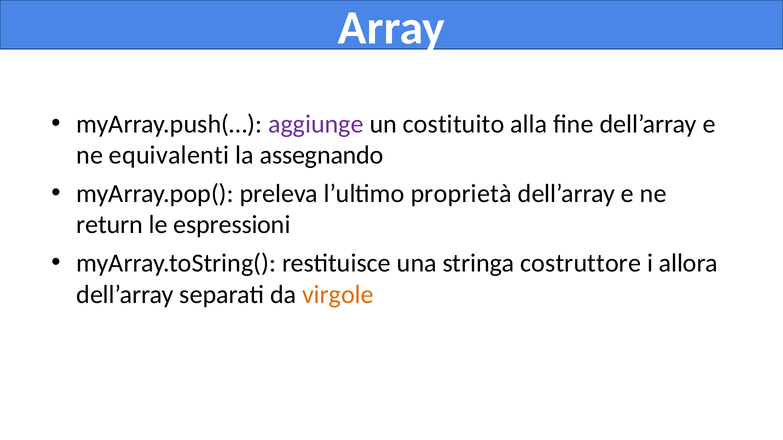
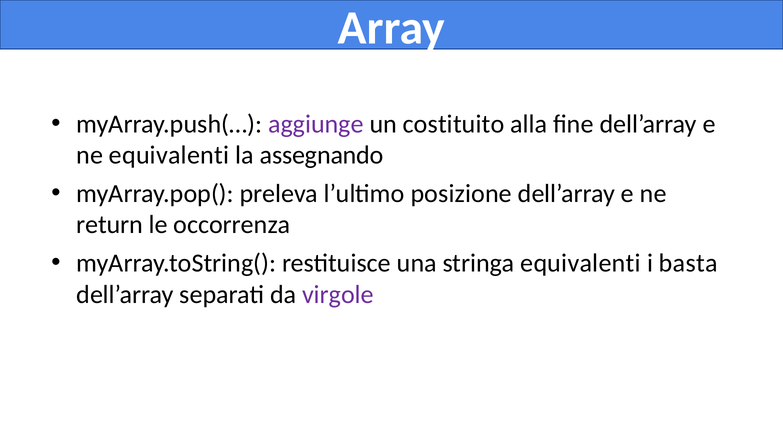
proprietà: proprietà -> posizione (461, 194)
espressioni: espressioni -> occorrenza (232, 225)
stringa costruttore: costruttore -> equivalenti (581, 263)
allora: allora -> basta (688, 263)
virgole colour: orange -> purple (338, 295)
